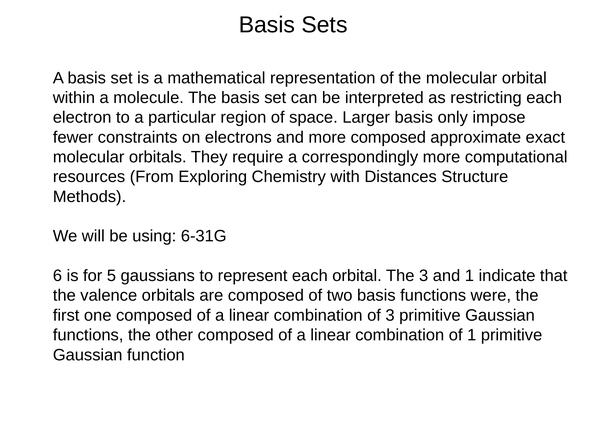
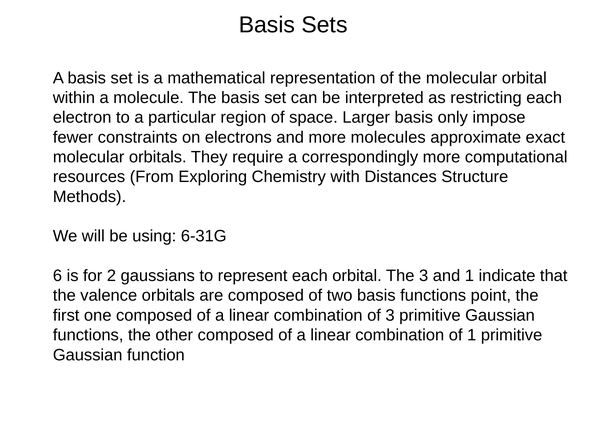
more composed: composed -> molecules (388, 137)
5: 5 -> 2 (111, 276)
were: were -> point (491, 295)
